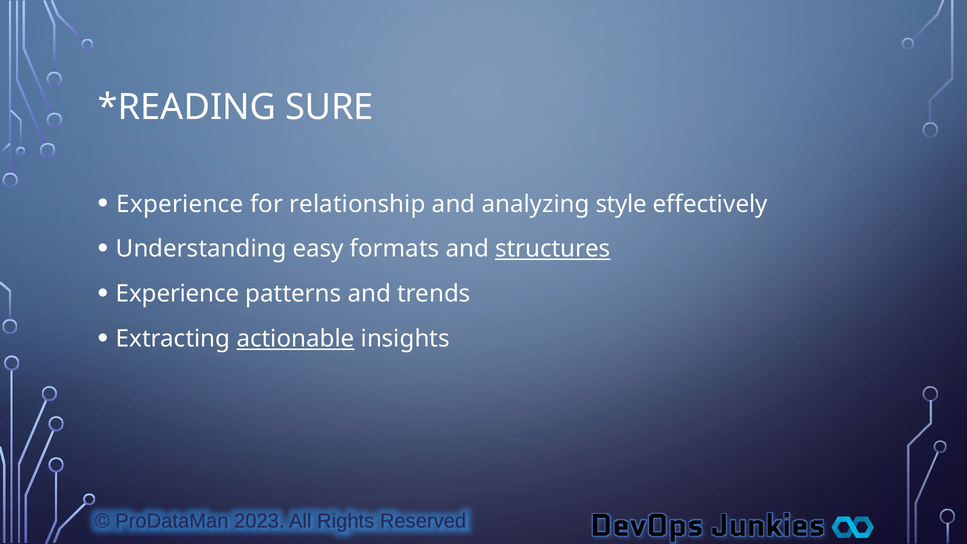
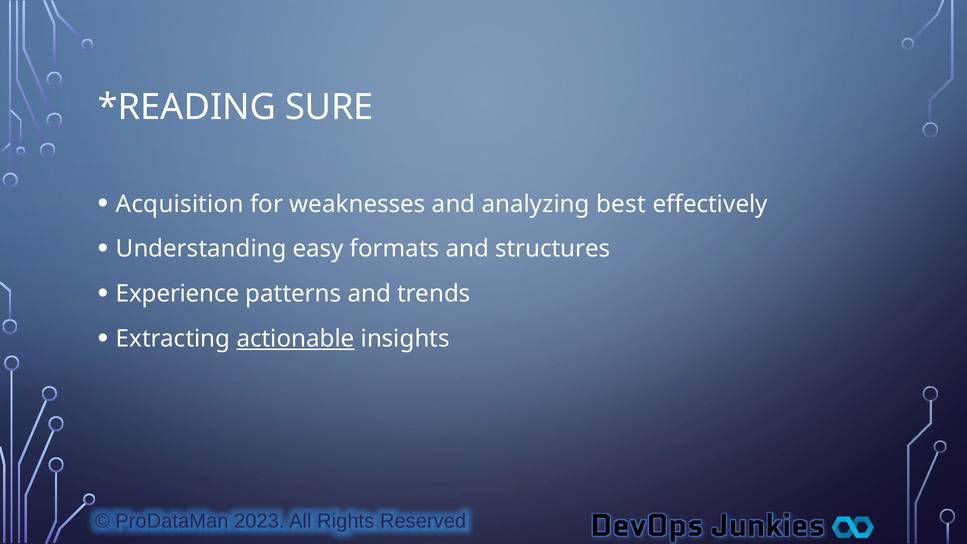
Experience: Experience -> Acquisition (180, 204)
relationship: relationship -> weaknesses (357, 204)
style: style -> best (621, 204)
structures underline: present -> none (553, 249)
